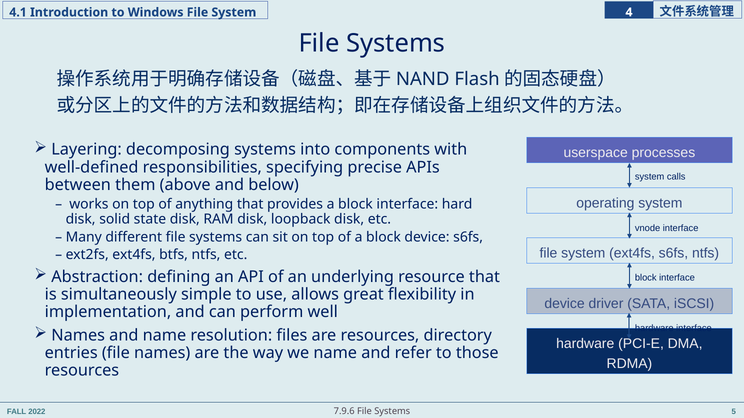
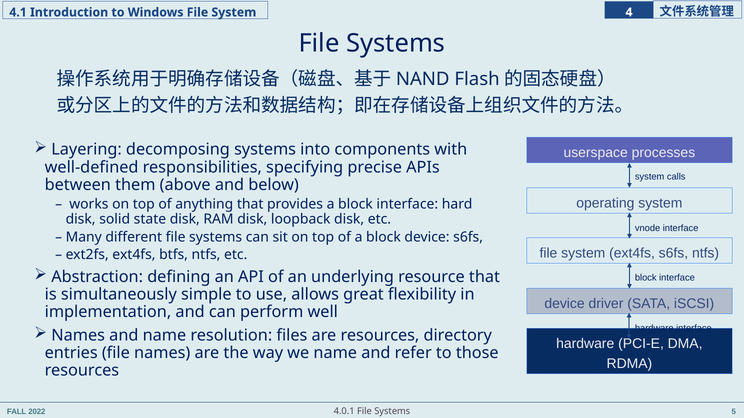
7.9.6: 7.9.6 -> 4.0.1 (344, 412)
